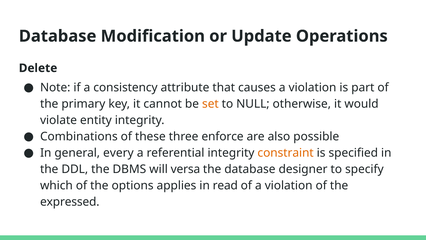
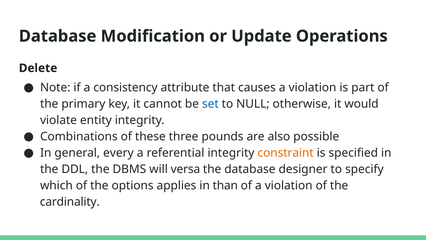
set colour: orange -> blue (210, 104)
enforce: enforce -> pounds (223, 136)
read: read -> than (225, 185)
expressed: expressed -> cardinality (70, 202)
